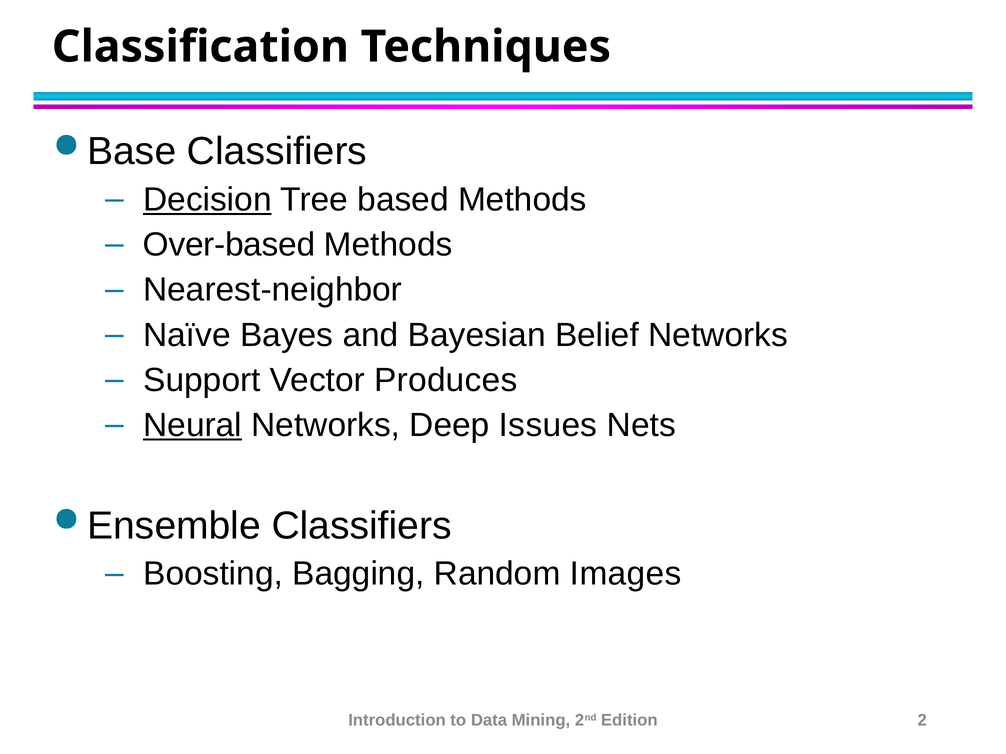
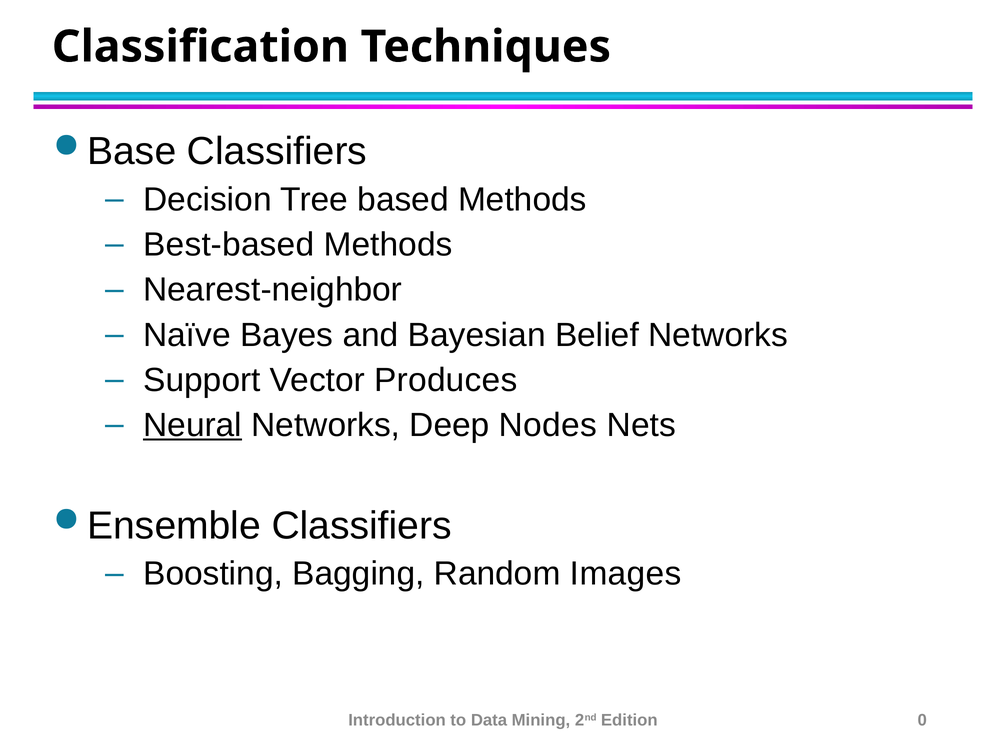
Decision underline: present -> none (207, 200)
Over-based: Over-based -> Best-based (229, 245)
Issues: Issues -> Nodes (548, 426)
2: 2 -> 0 (922, 721)
